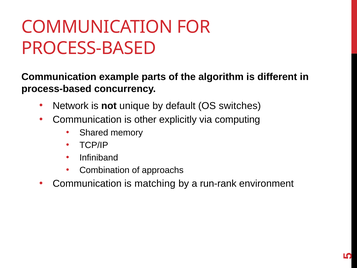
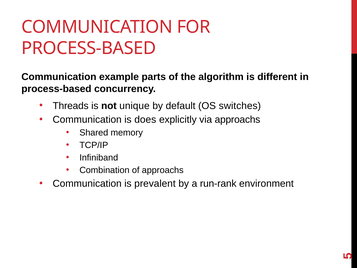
Network: Network -> Threads (71, 106)
other: other -> does (145, 120)
via computing: computing -> approachs (237, 120)
matching: matching -> prevalent (155, 183)
